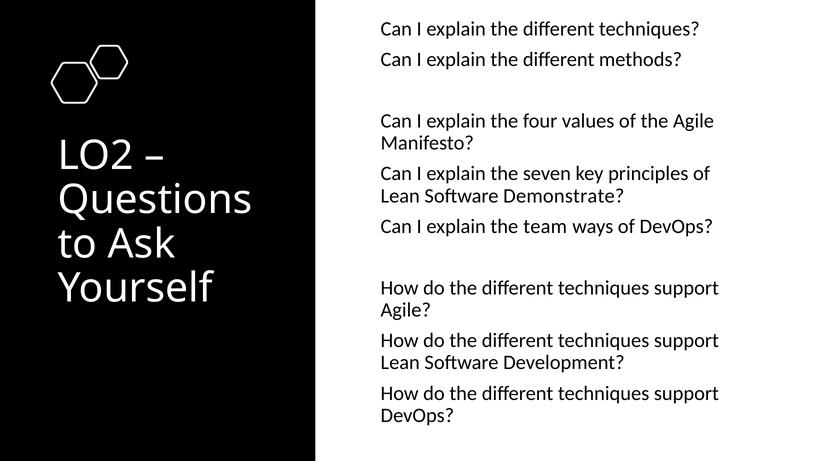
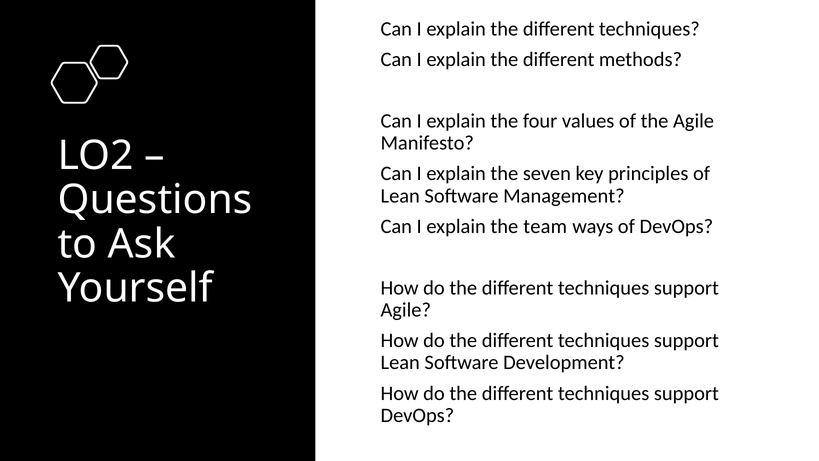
Demonstrate: Demonstrate -> Management (564, 196)
